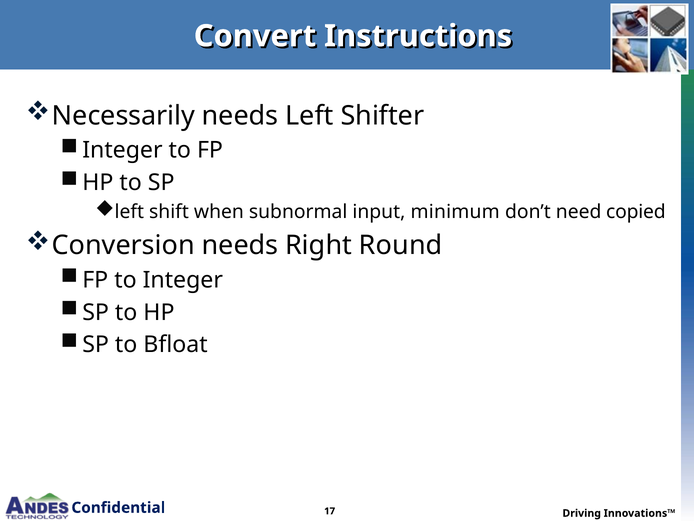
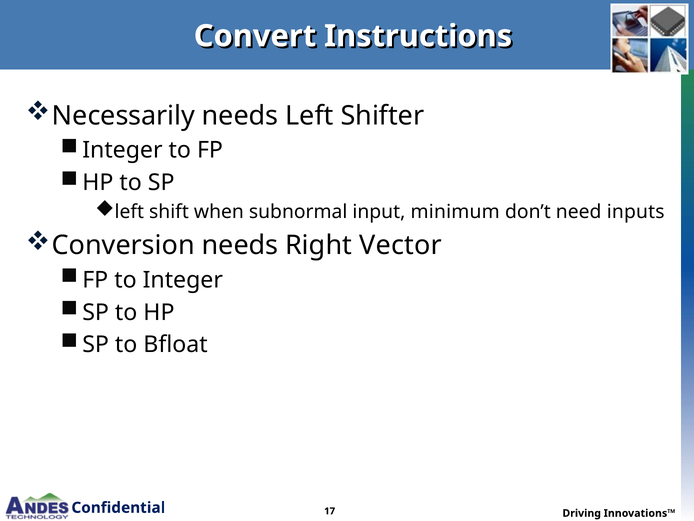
copied: copied -> inputs (636, 212)
Round: Round -> Vector (401, 245)
